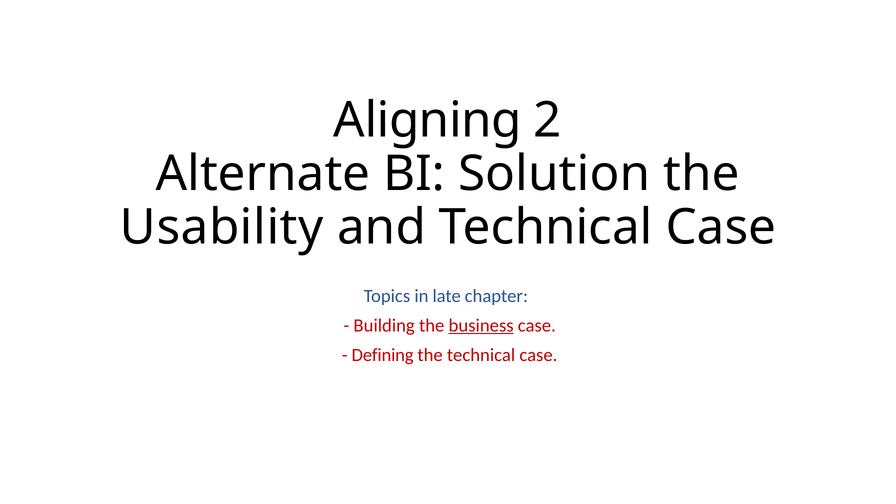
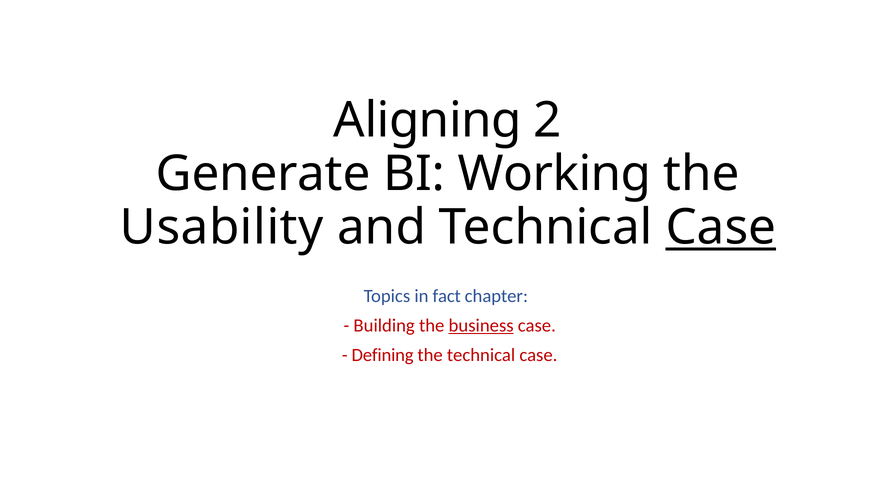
Alternate: Alternate -> Generate (263, 174)
Solution: Solution -> Working (555, 174)
Case underline: none -> present (721, 228)
late: late -> fact (447, 296)
